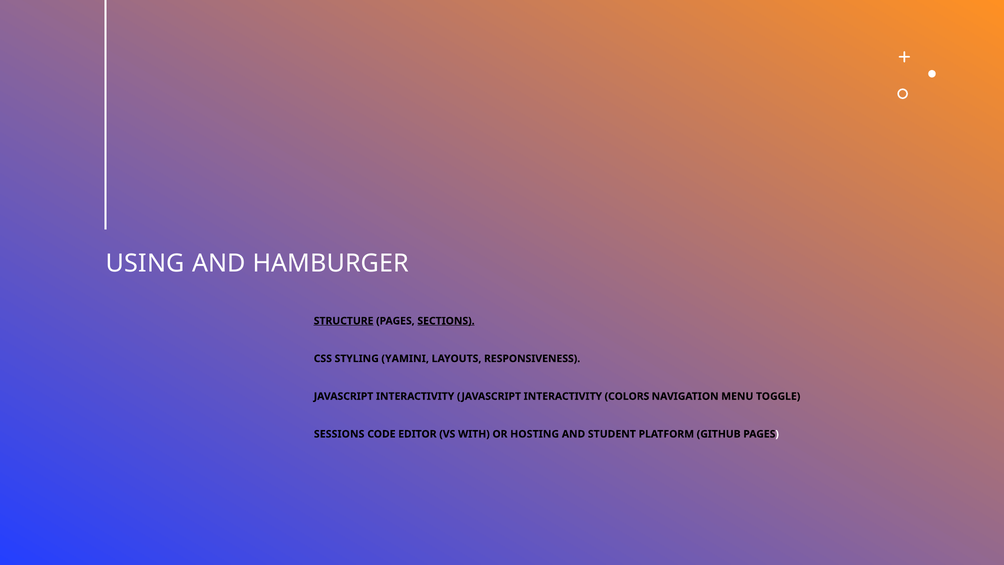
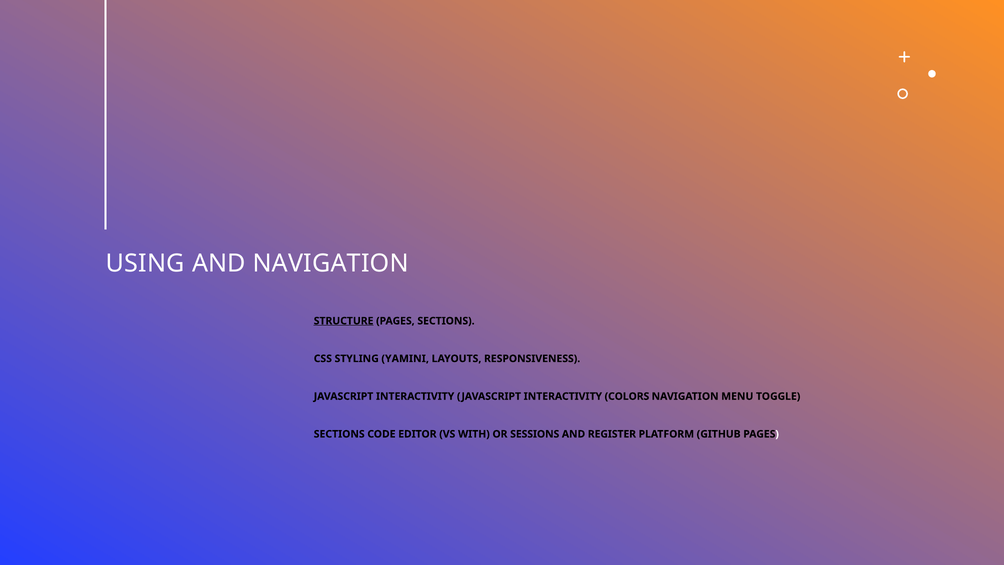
AND HAMBURGER: HAMBURGER -> NAVIGATION (331, 263)
SECTIONS underline: present -> none (446, 321)
SESSIONS: SESSIONS -> SECTIONS (339, 434)
HOSTING: HOSTING -> SESSIONS (535, 434)
STUDENT: STUDENT -> REGISTER (612, 434)
